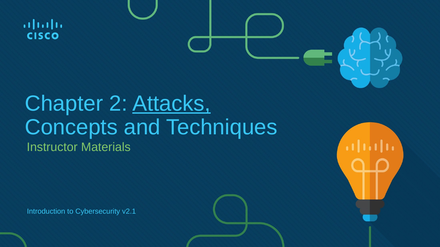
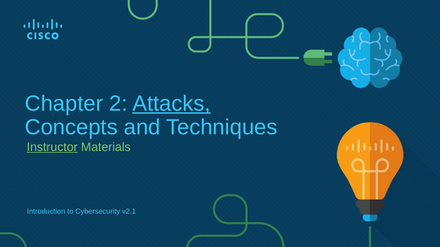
Instructor underline: none -> present (52, 148)
